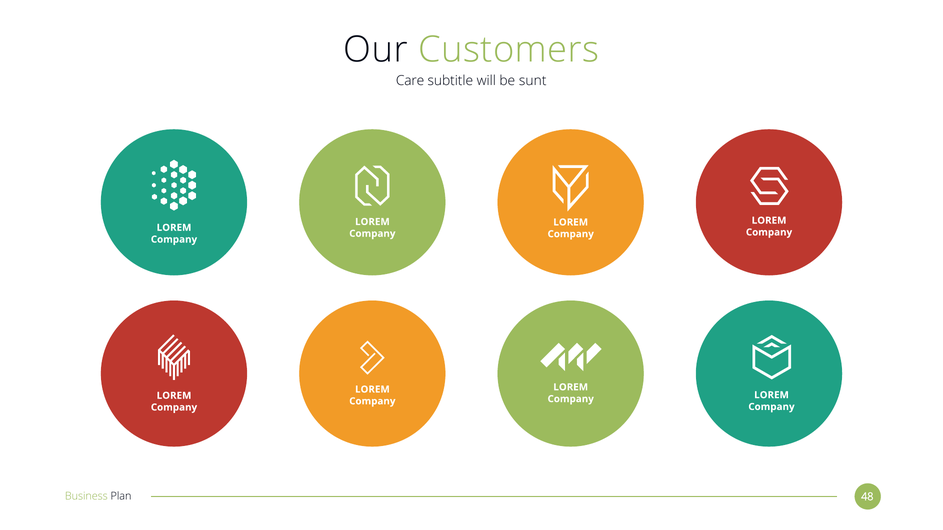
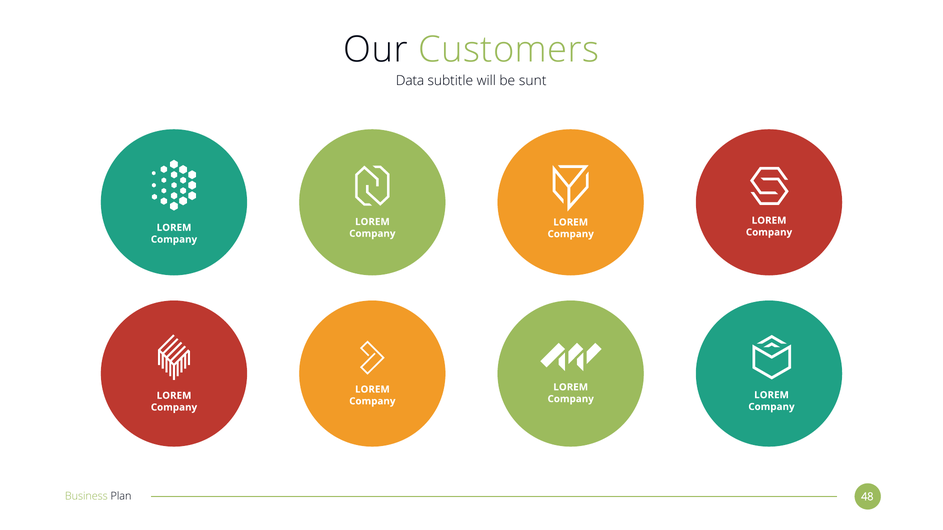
Care: Care -> Data (410, 81)
